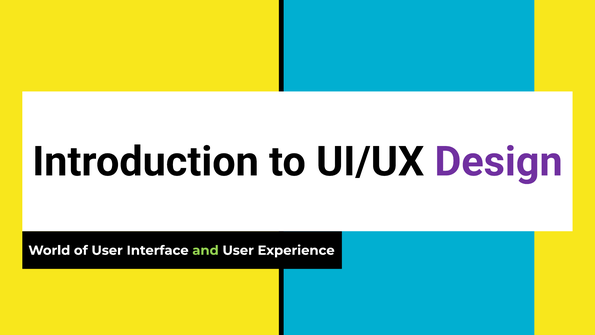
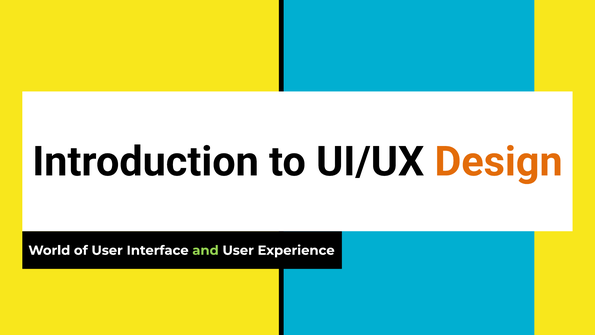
Design colour: purple -> orange (499, 162)
